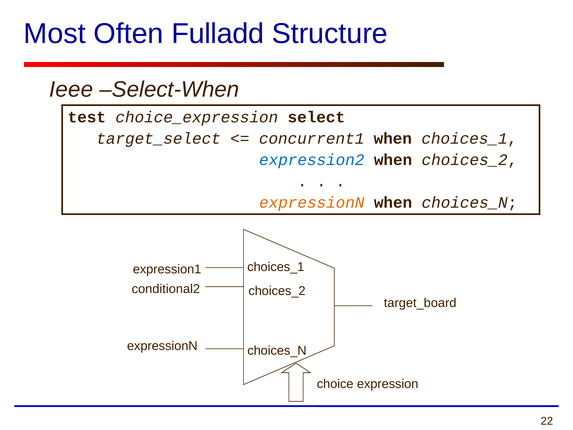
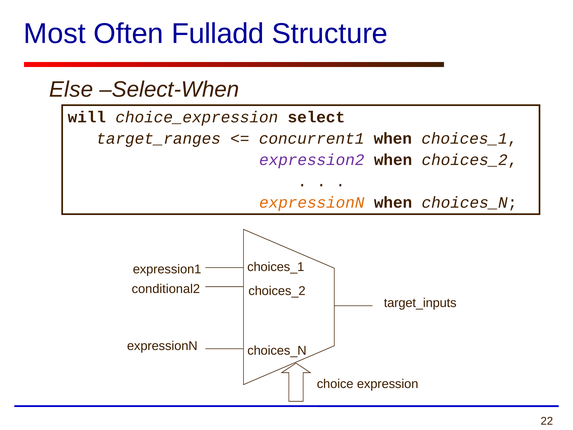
Ieee: Ieee -> Else (71, 89)
test: test -> will (87, 117)
target_select: target_select -> target_ranges (159, 138)
expression2 colour: blue -> purple (312, 160)
target_board: target_board -> target_inputs (420, 303)
